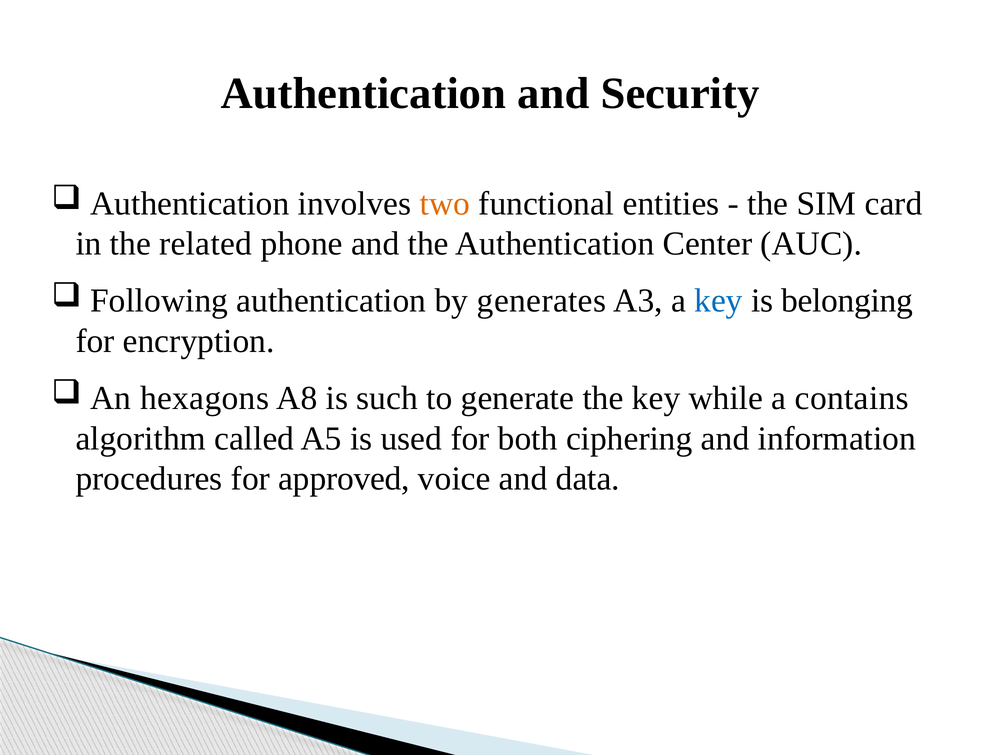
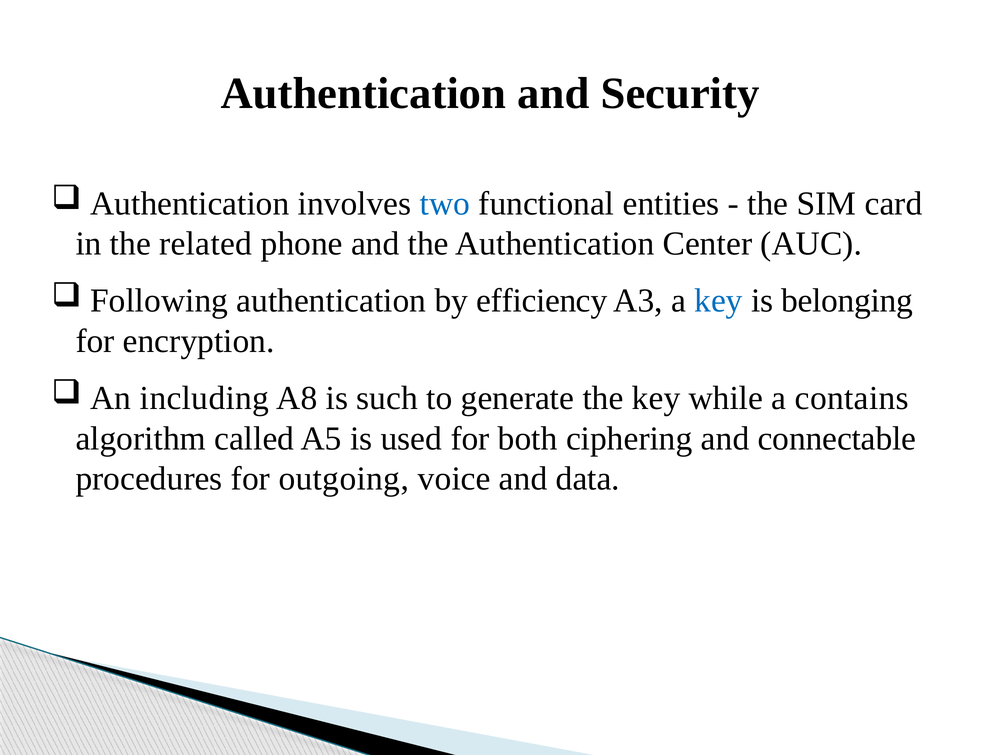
two colour: orange -> blue (445, 203)
generates: generates -> efficiency (542, 301)
hexagons: hexagons -> including (205, 398)
information: information -> connectable (837, 438)
approved: approved -> outgoing (344, 478)
